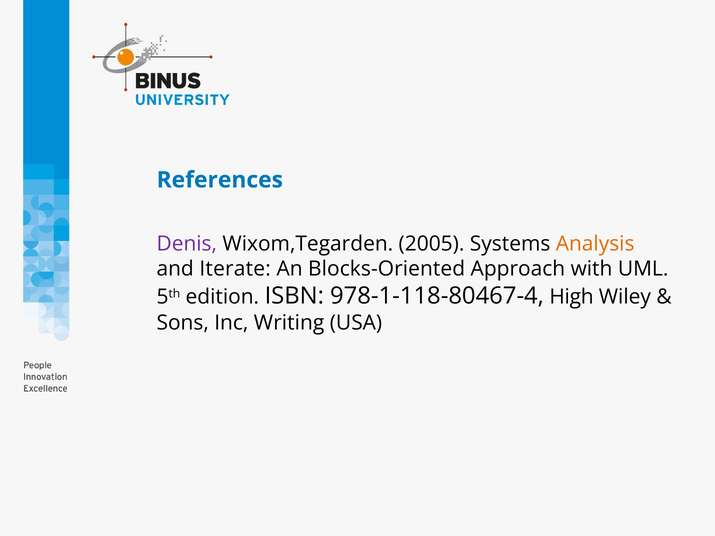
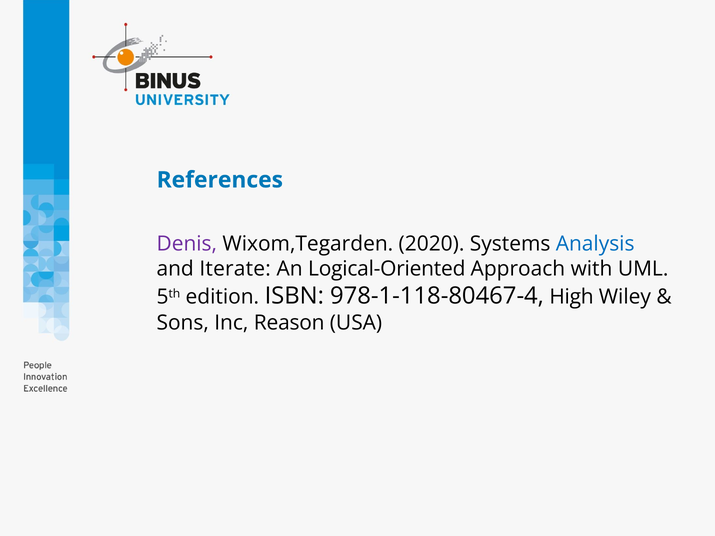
2005: 2005 -> 2020 (432, 244)
Analysis colour: orange -> blue (595, 244)
Blocks-Oriented: Blocks-Oriented -> Logical-Oriented (387, 269)
Writing: Writing -> Reason (289, 323)
